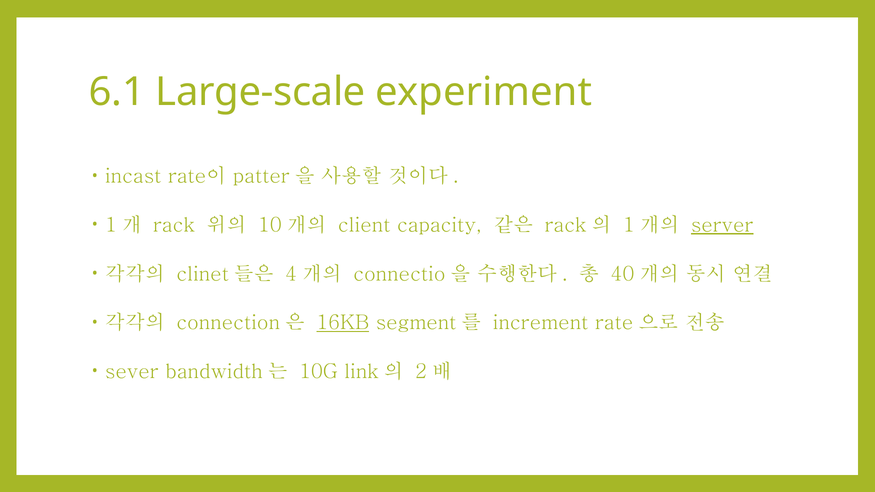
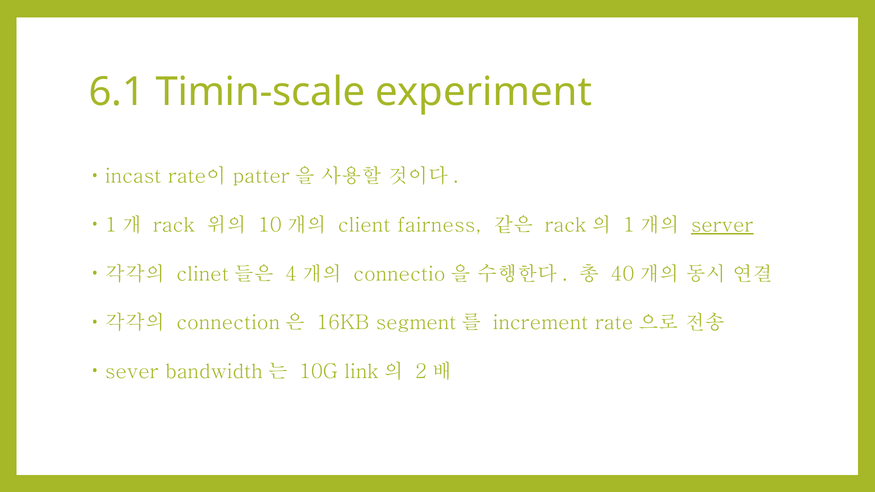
Large-scale: Large-scale -> Timin-scale (260, 92)
capacity: capacity -> fairness (439, 225)
16KB underline: present -> none (343, 323)
